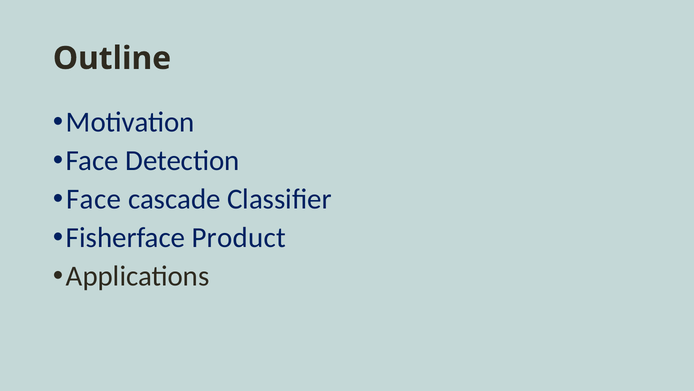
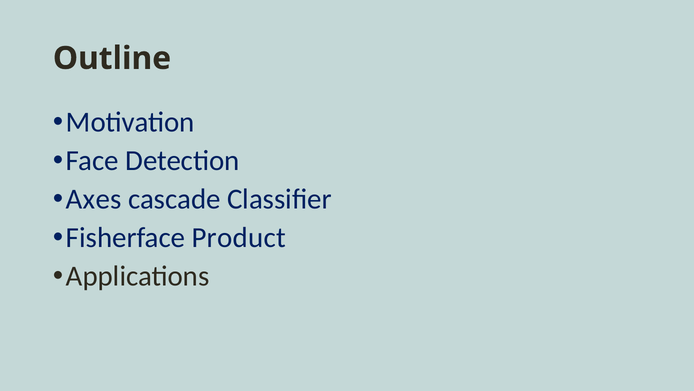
Face: Face -> Axes (94, 199)
